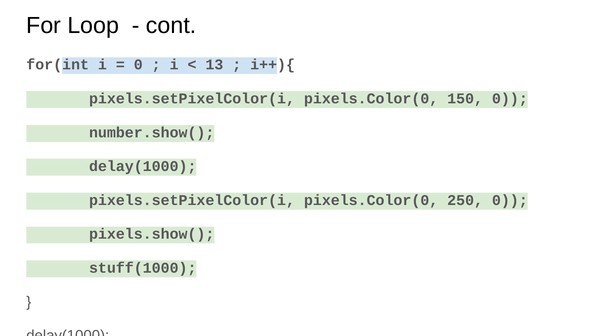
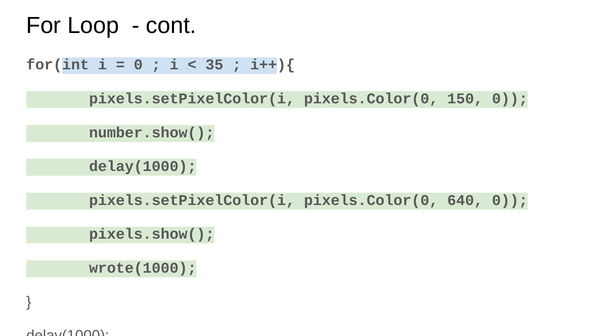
13: 13 -> 35 (214, 65)
250: 250 -> 640 (465, 200)
stuff(1000: stuff(1000 -> wrote(1000 (143, 268)
